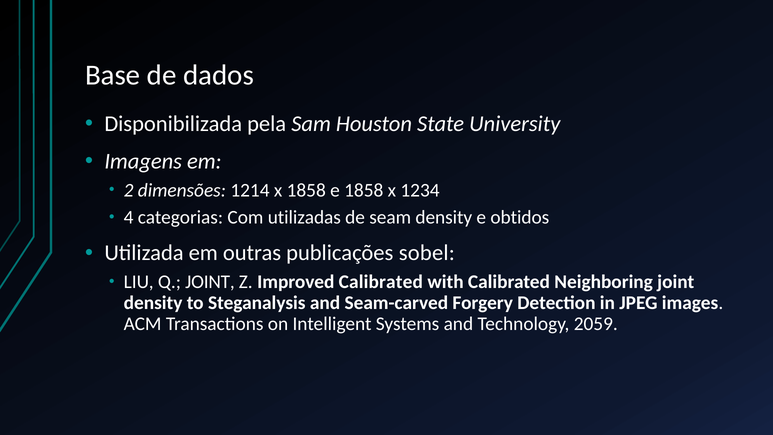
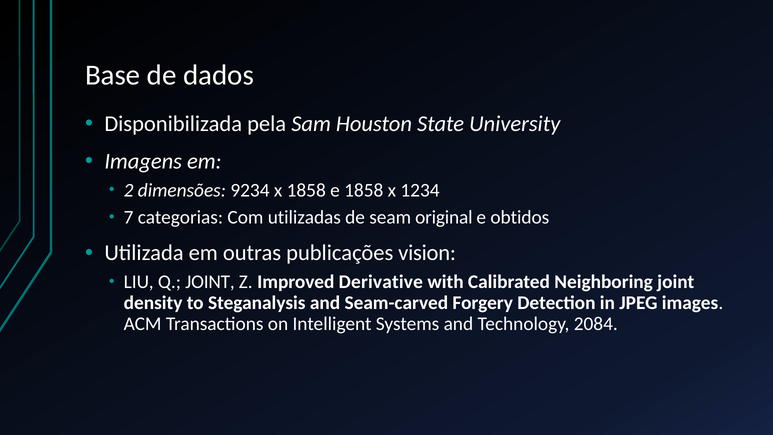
1214: 1214 -> 9234 (250, 190)
4: 4 -> 7 (129, 217)
seam density: density -> original (444, 217)
sobel: sobel -> vision (427, 253)
Improved Calibrated: Calibrated -> Derivative (381, 282)
2059: 2059 -> 2084 (596, 324)
